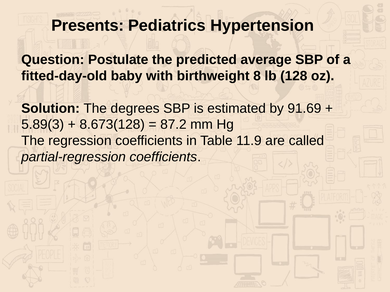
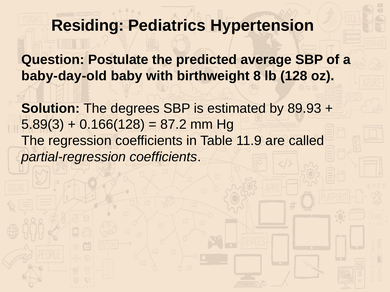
Presents: Presents -> Residing (88, 26)
fitted-day-old: fitted-day-old -> baby-day-old (64, 76)
91.69: 91.69 -> 89.93 (305, 108)
8.673(128: 8.673(128 -> 0.166(128 (112, 125)
